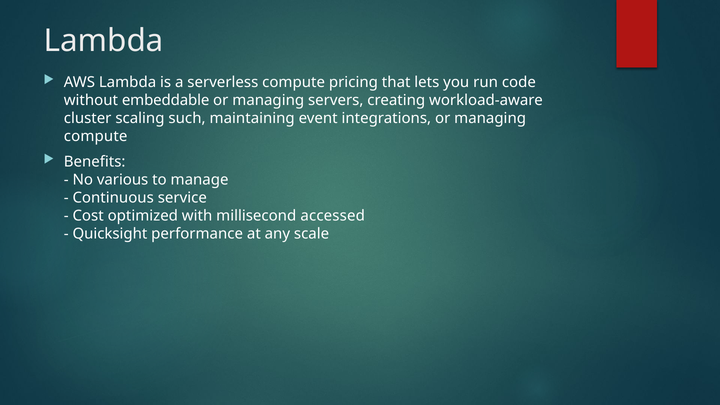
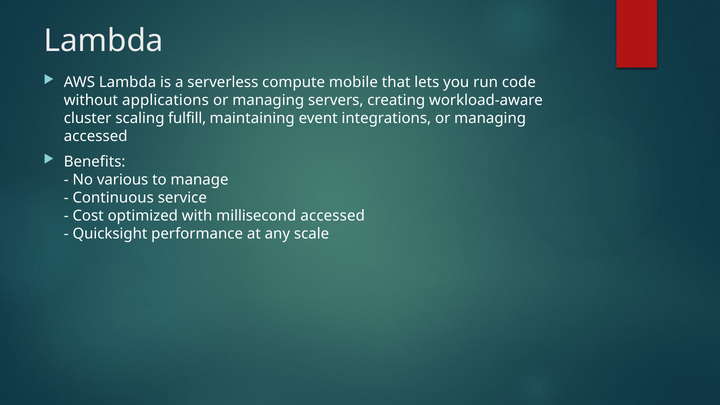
pricing: pricing -> mobile (353, 82)
embeddable: embeddable -> applications (165, 100)
such: such -> fulfill (187, 118)
compute: compute -> accessed (96, 136)
